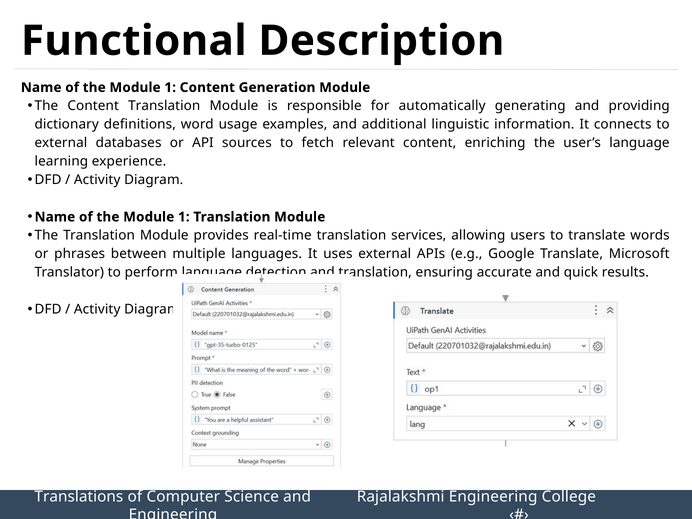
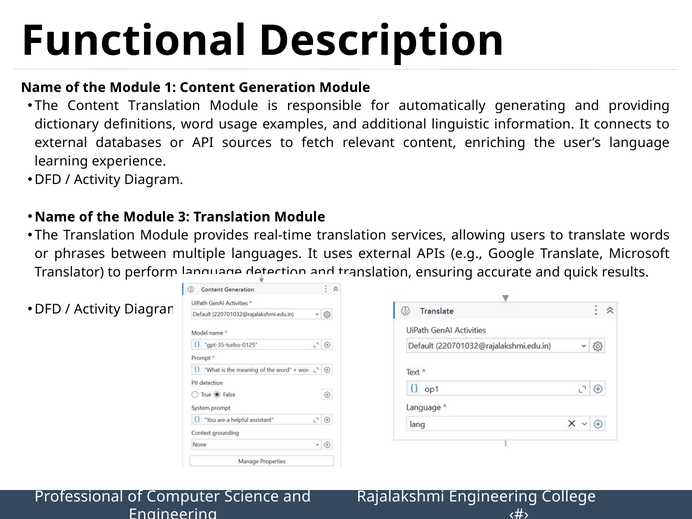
1: 1 -> 3 (184, 217)
Translations: Translations -> Professional (79, 496)
